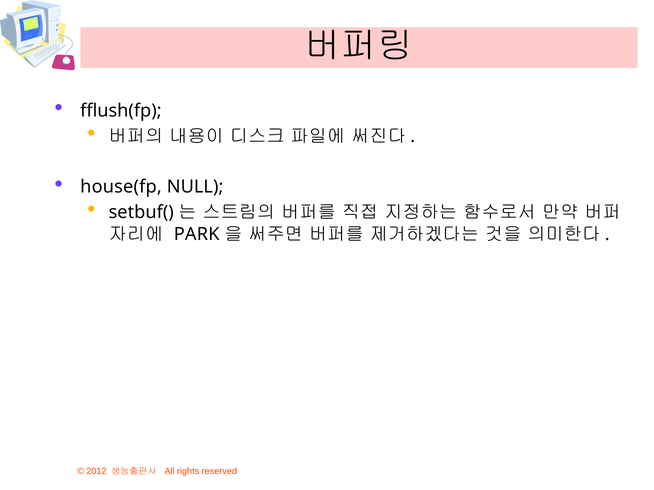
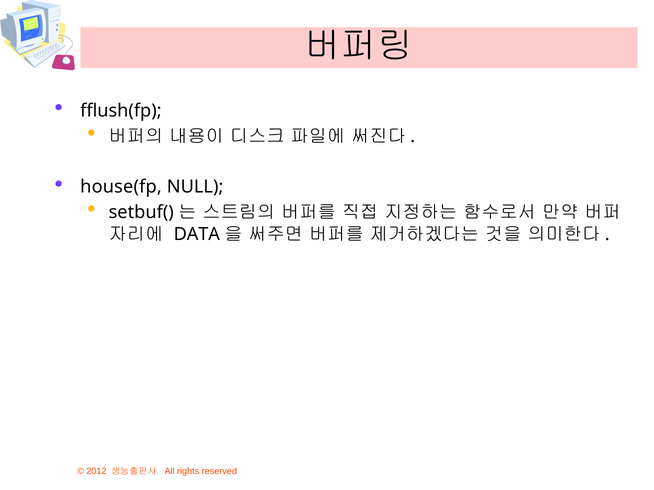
PARK: PARK -> DATA (197, 234)
